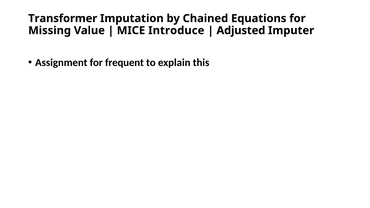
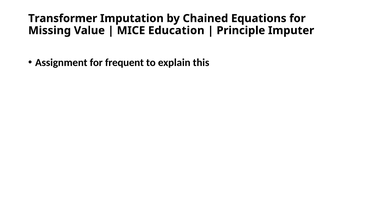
Introduce: Introduce -> Education (176, 30)
Adjusted: Adjusted -> Principle (241, 30)
